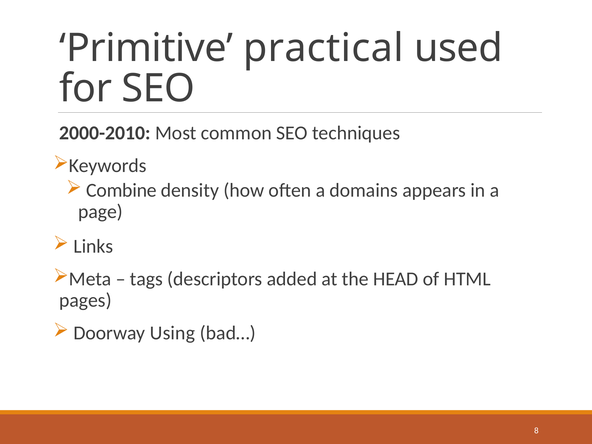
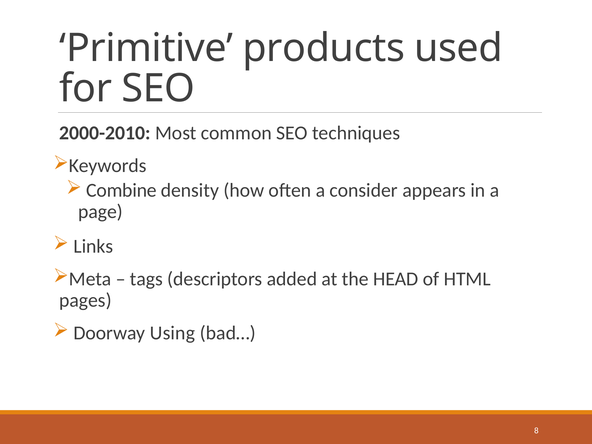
practical: practical -> products (324, 48)
domains: domains -> consider (364, 190)
